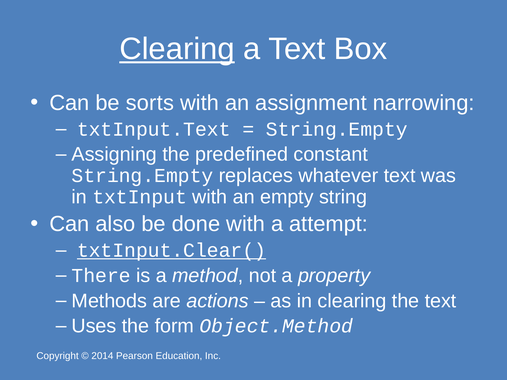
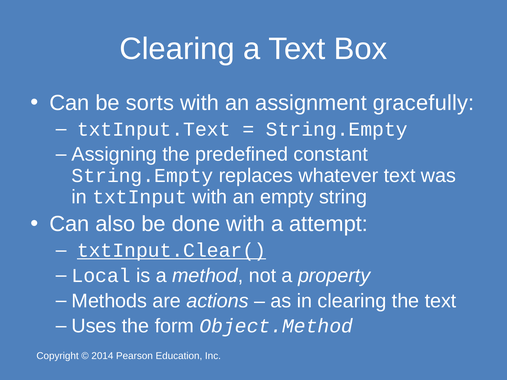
Clearing underline: present -> none (177, 49)
narrowing: narrowing -> gracefully (424, 103)
There: There -> Local (101, 276)
